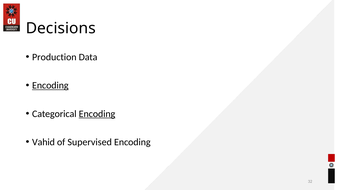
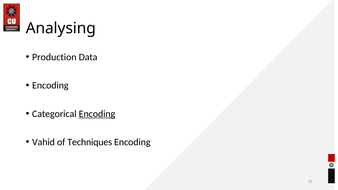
Decisions: Decisions -> Analysing (61, 28)
Encoding underline: present -> none (50, 85)
Supervised: Supervised -> Techniques (90, 142)
